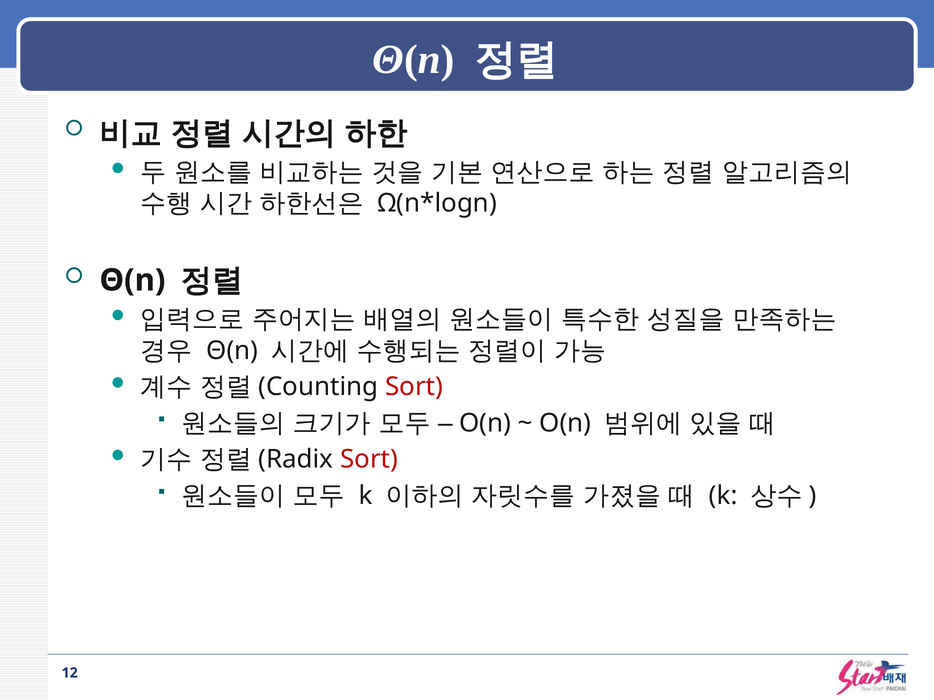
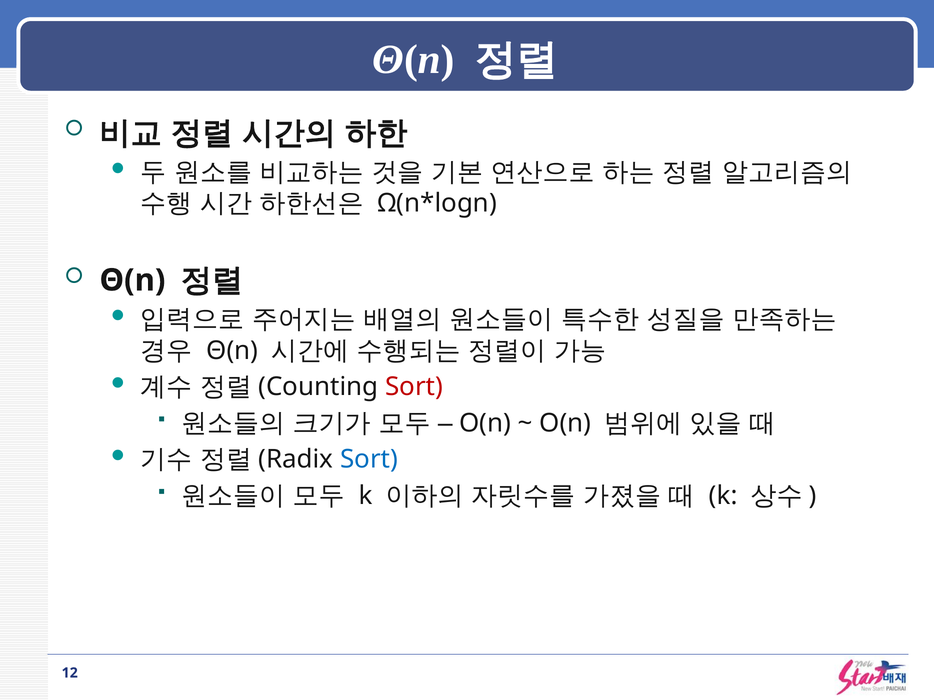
Sort colour: red -> blue (369, 460)
